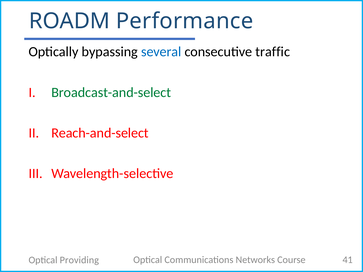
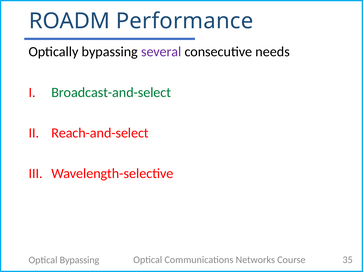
several colour: blue -> purple (161, 52)
traffic: traffic -> needs (273, 52)
41: 41 -> 35 (348, 260)
Optical Providing: Providing -> Bypassing (79, 260)
